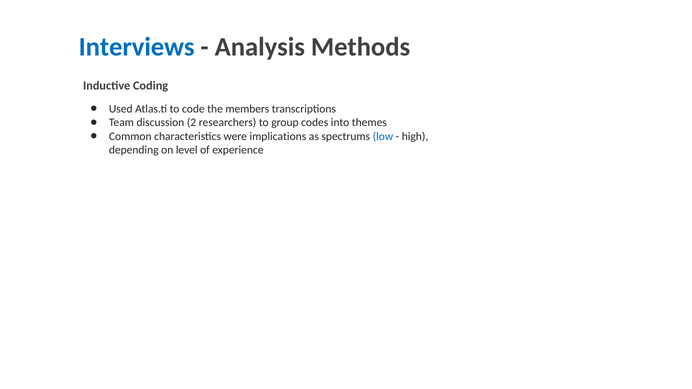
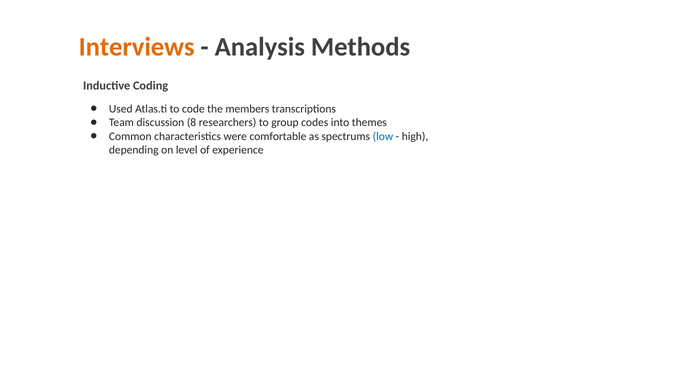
Interviews colour: blue -> orange (137, 47)
2: 2 -> 8 (192, 123)
implications: implications -> comfortable (278, 136)
